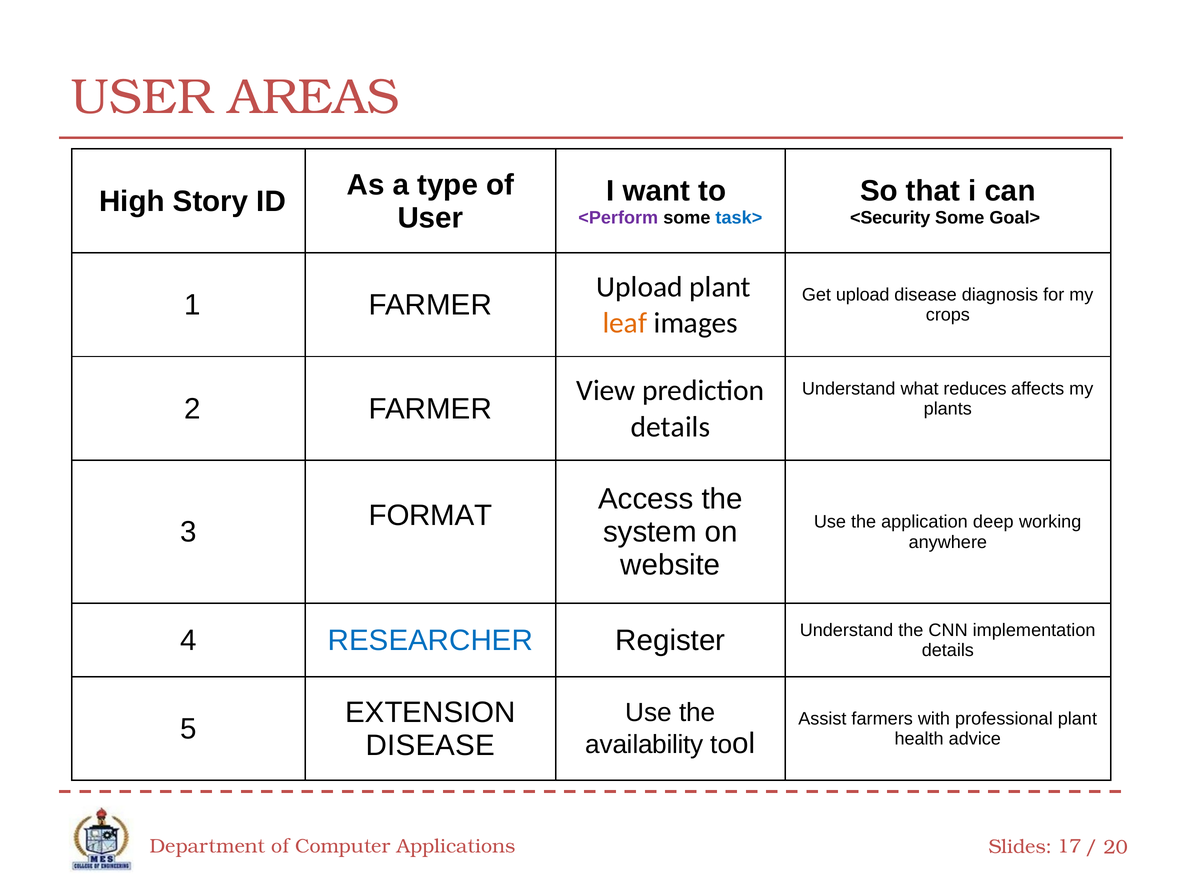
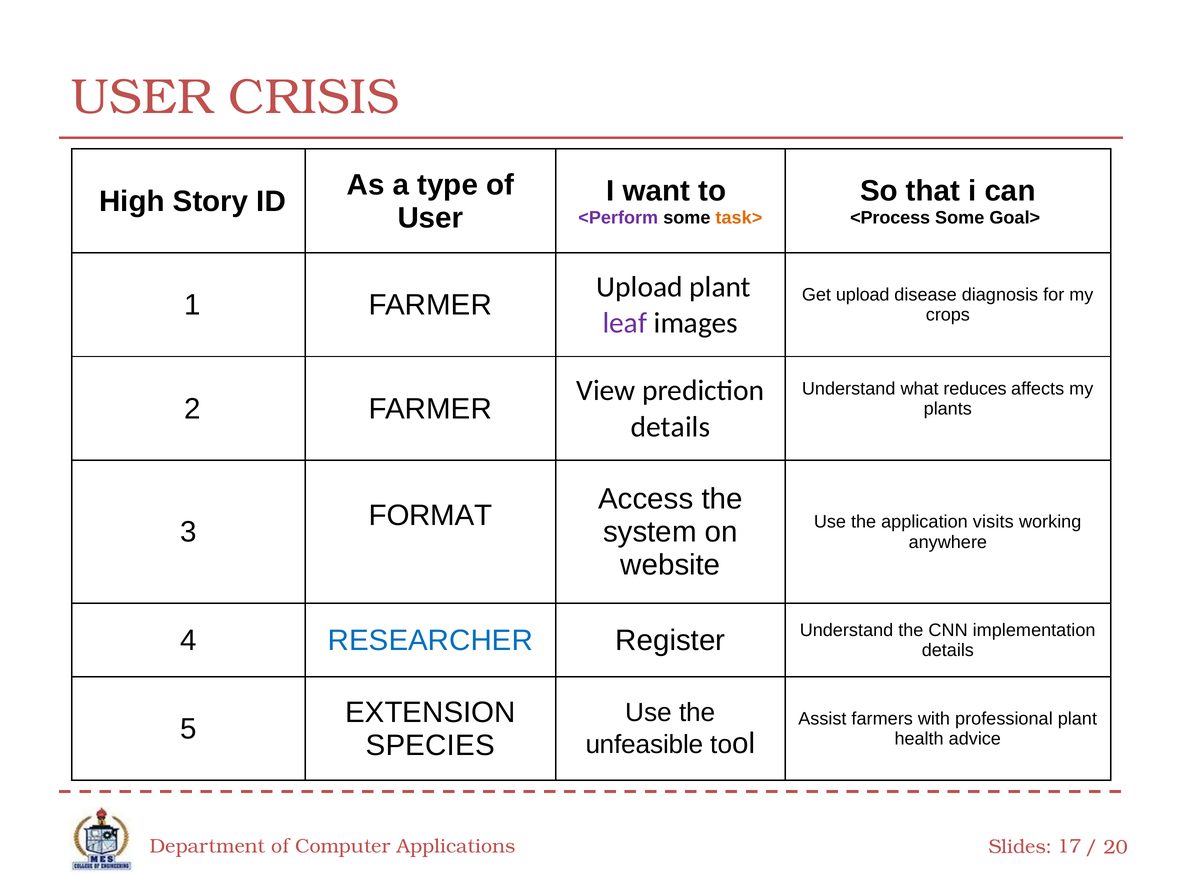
AREAS: AREAS -> CRISIS (314, 97)
task> colour: blue -> orange (739, 218)
<Security: <Security -> <Process (890, 218)
leaf colour: orange -> purple (625, 323)
deep: deep -> visits (993, 522)
DISEASE: DISEASE -> SPECIES (430, 746)
availability: availability -> unfeasible (644, 745)
